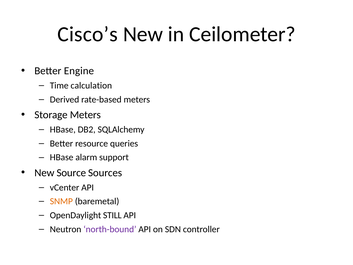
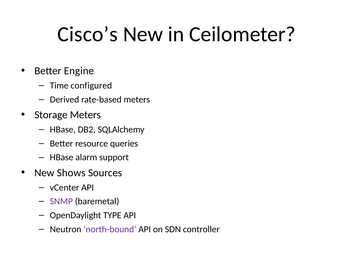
calculation: calculation -> configured (91, 85)
Source: Source -> Shows (71, 173)
SNMP colour: orange -> purple (61, 201)
STILL: STILL -> TYPE (112, 215)
